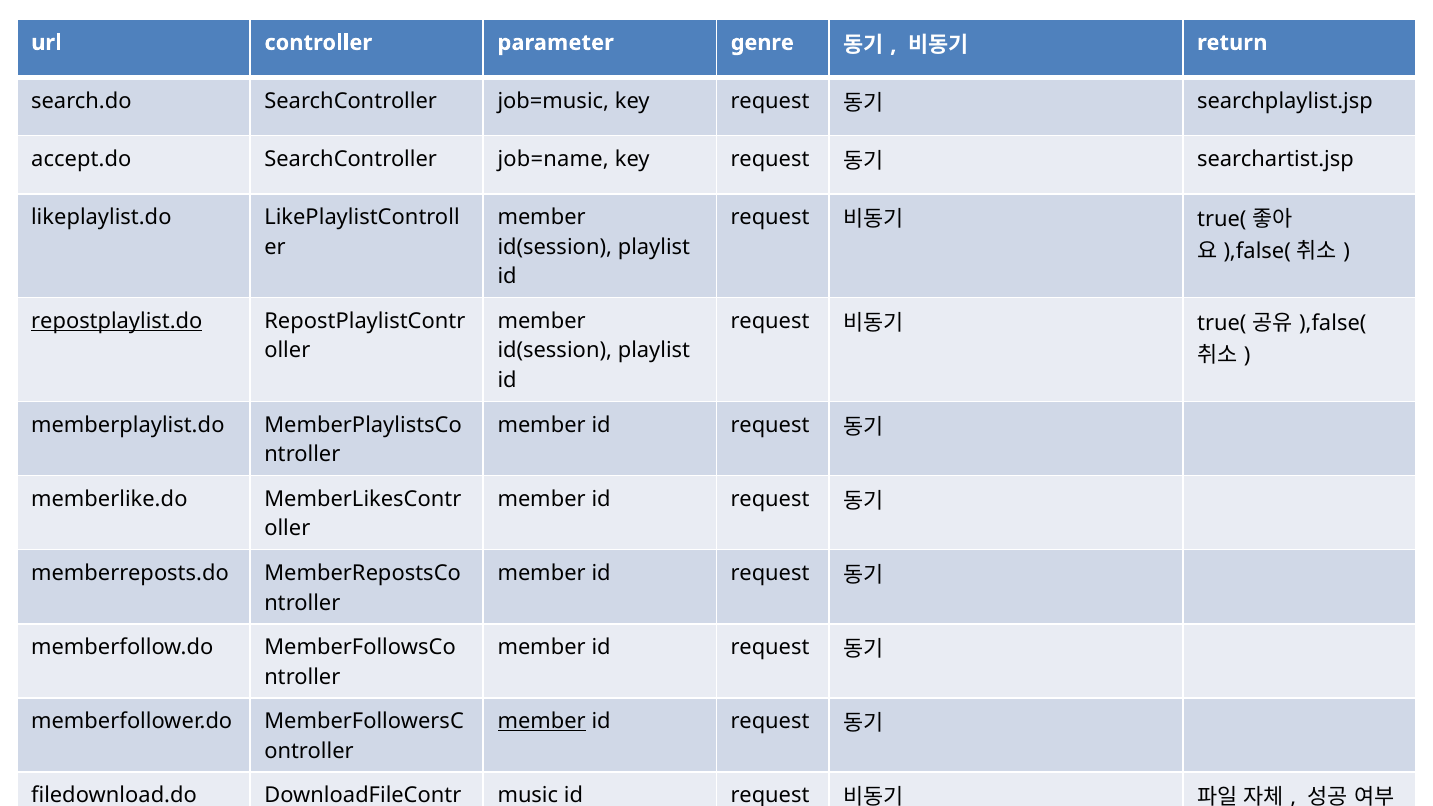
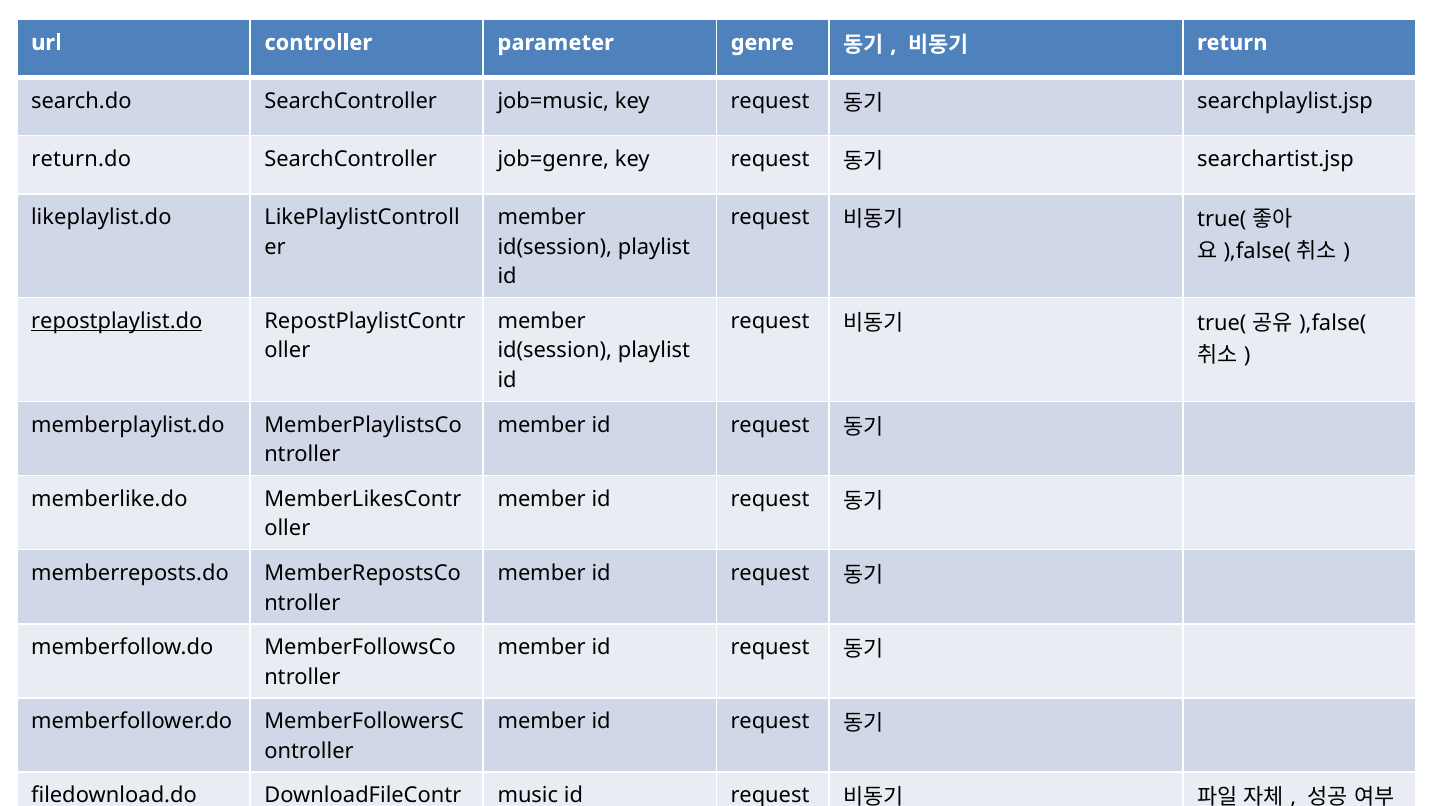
accept.do: accept.do -> return.do (81, 159)
job=name: job=name -> job=genre (553, 159)
member underline: present -> none (542, 721)
